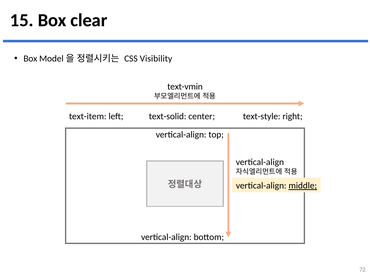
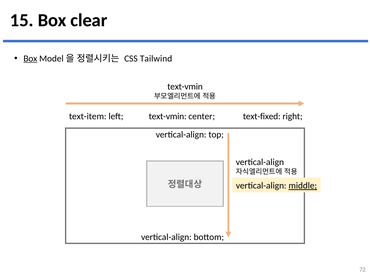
Box underline: none -> present (30, 59)
Visibility: Visibility -> Tailwind (156, 59)
text-solid: text-solid -> text-vmin (168, 116)
text-style: text-style -> text-fixed (262, 116)
